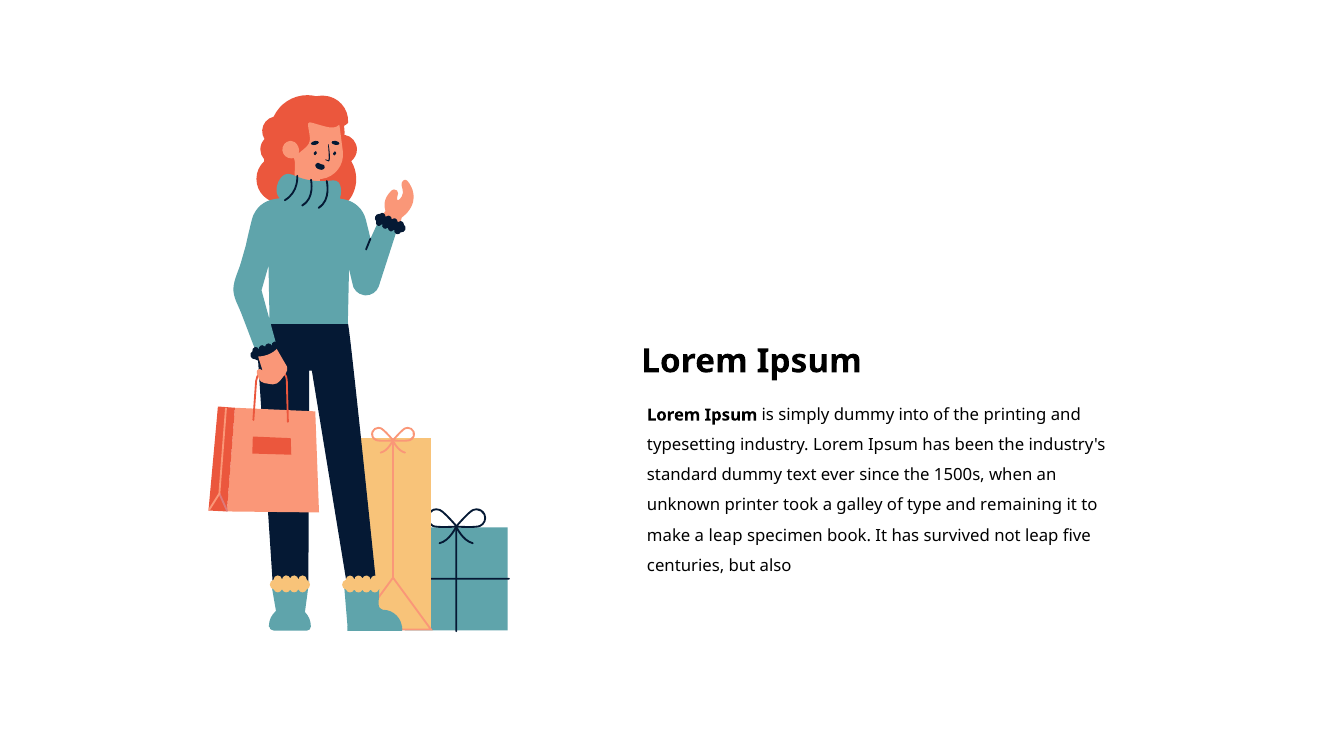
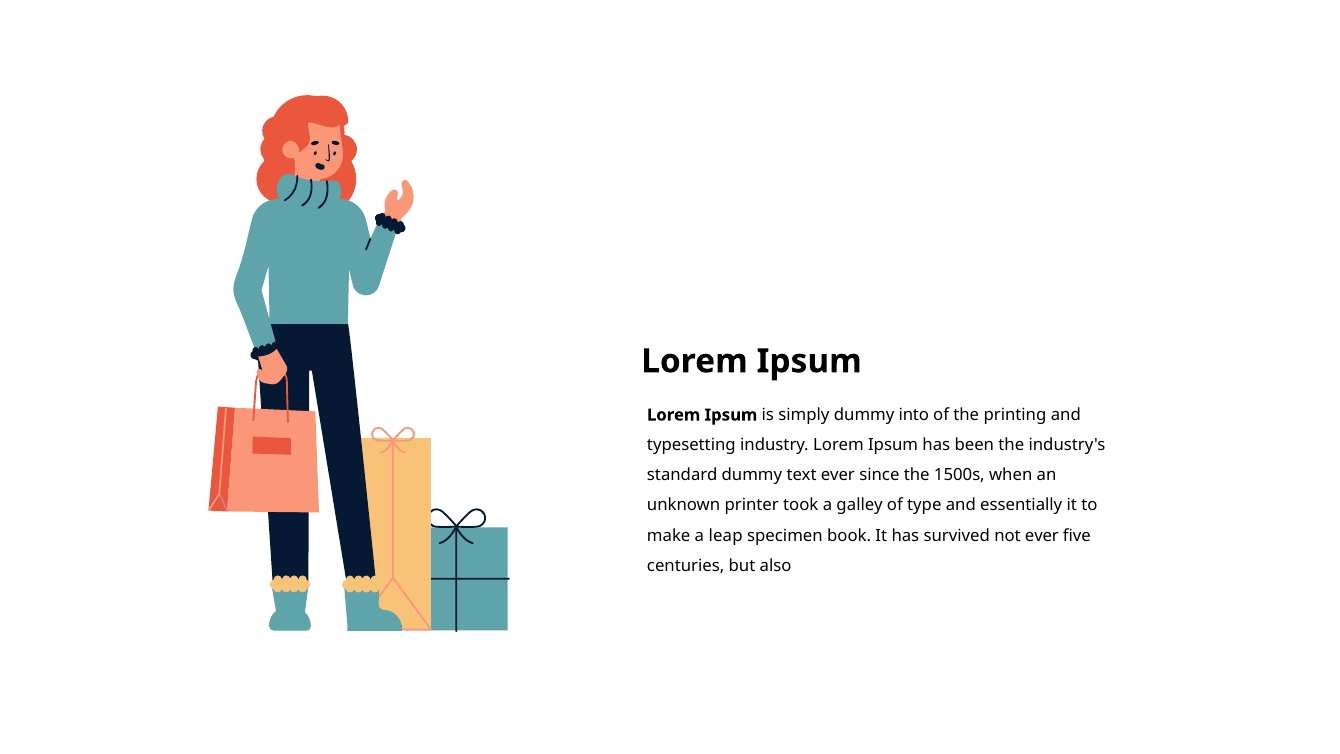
remaining: remaining -> essentially (1021, 505)
not leap: leap -> ever (1042, 535)
